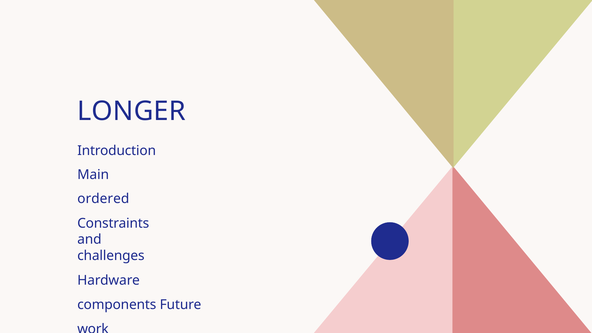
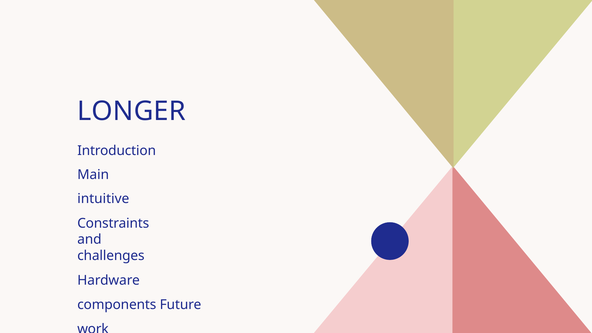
ordered: ordered -> intuitive (103, 199)
